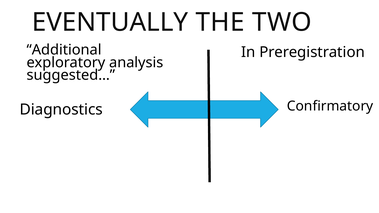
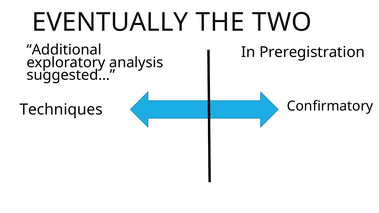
Diagnostics: Diagnostics -> Techniques (61, 110)
